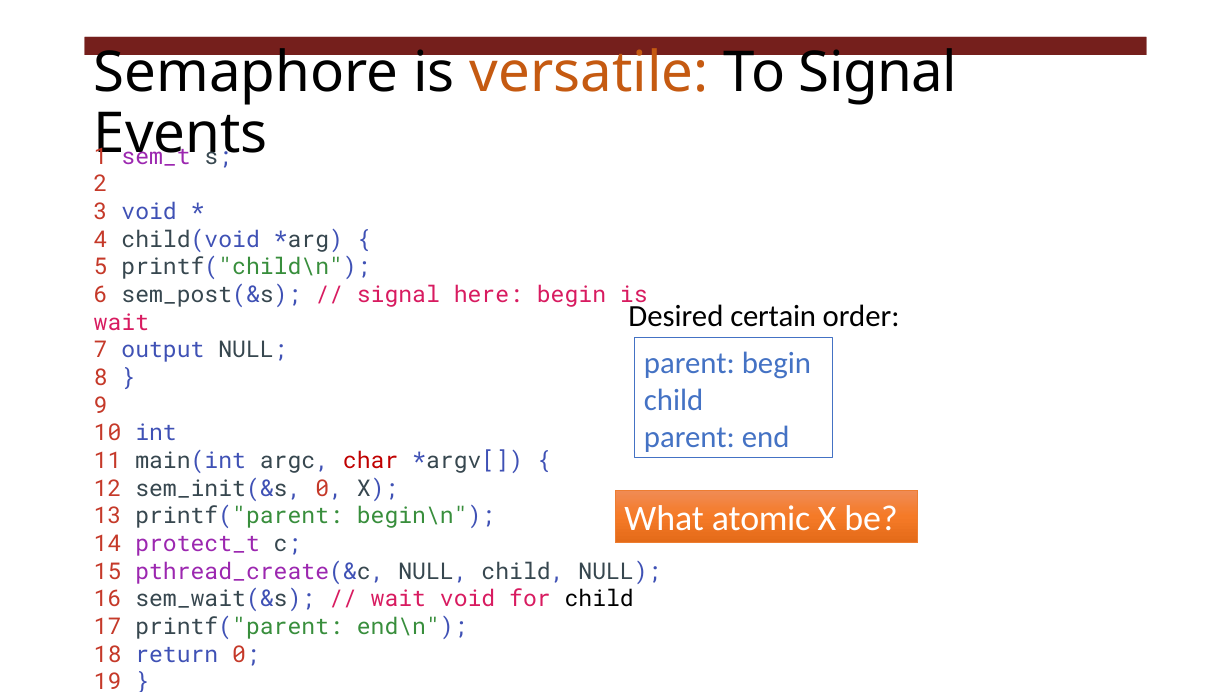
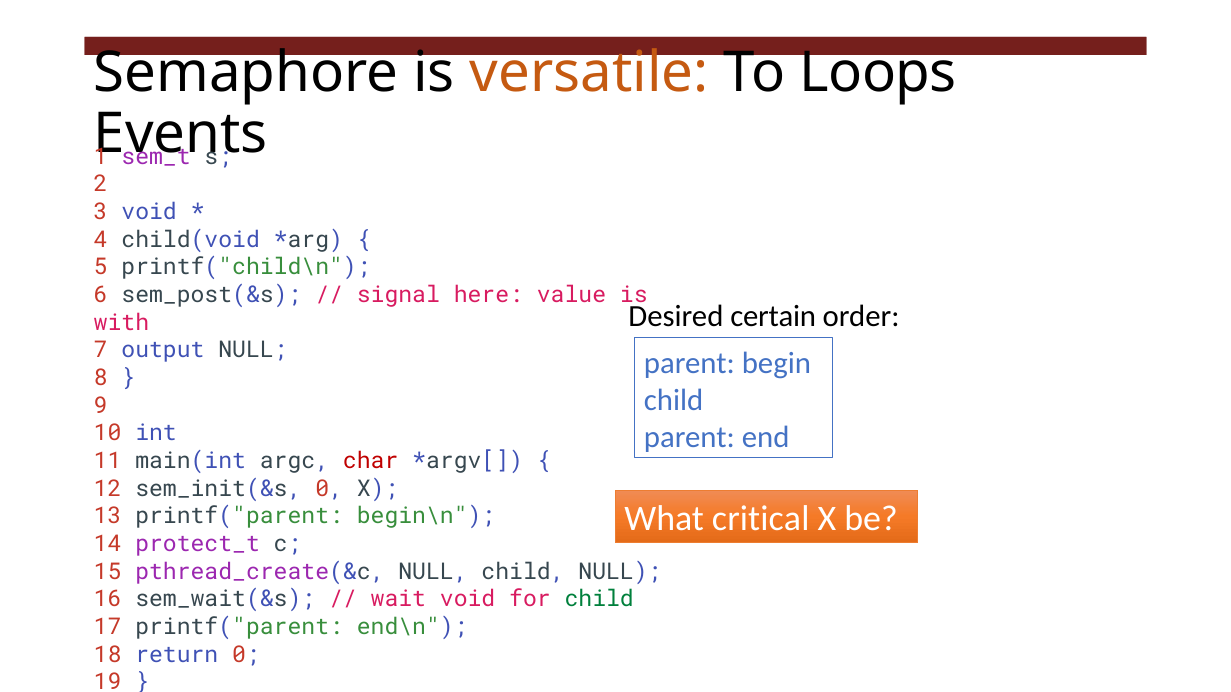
To Signal: Signal -> Loops (878, 73)
here begin: begin -> value (571, 295)
wait: wait -> with (121, 323)
atomic: atomic -> critical (761, 519)
child colour: black -> green (599, 600)
